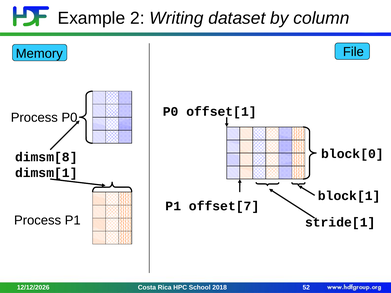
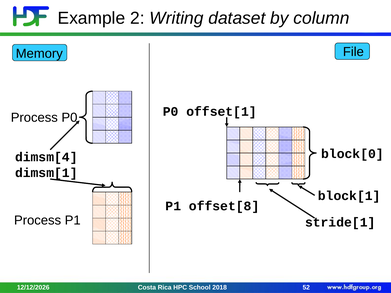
dimsm[8: dimsm[8 -> dimsm[4 (46, 157)
offset[7: offset[7 -> offset[8 (224, 206)
